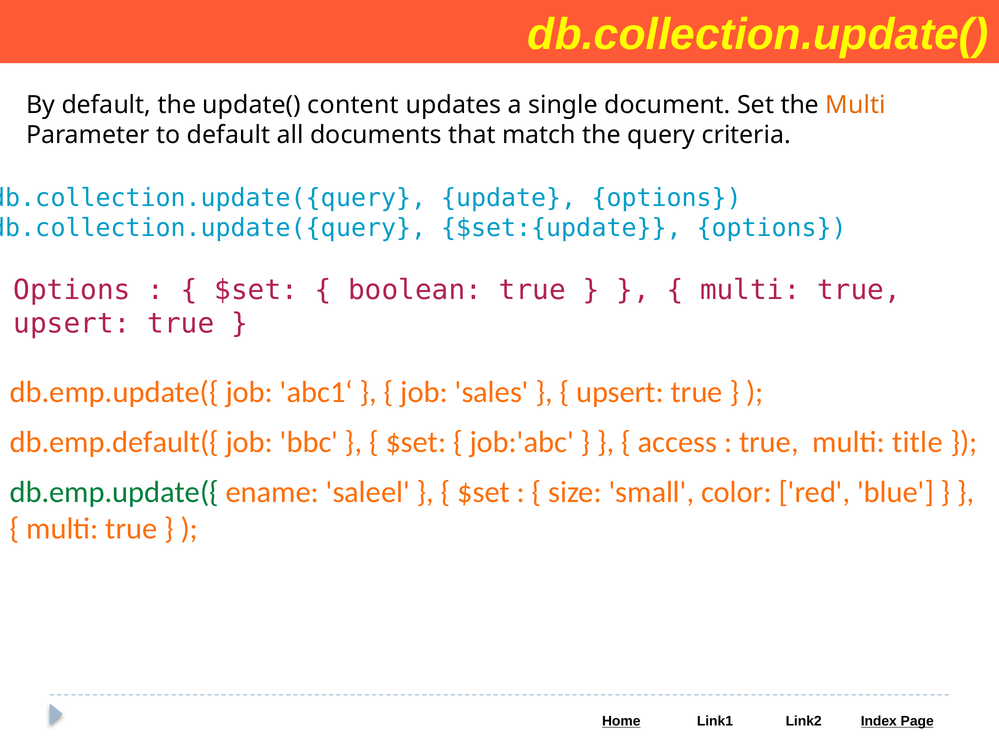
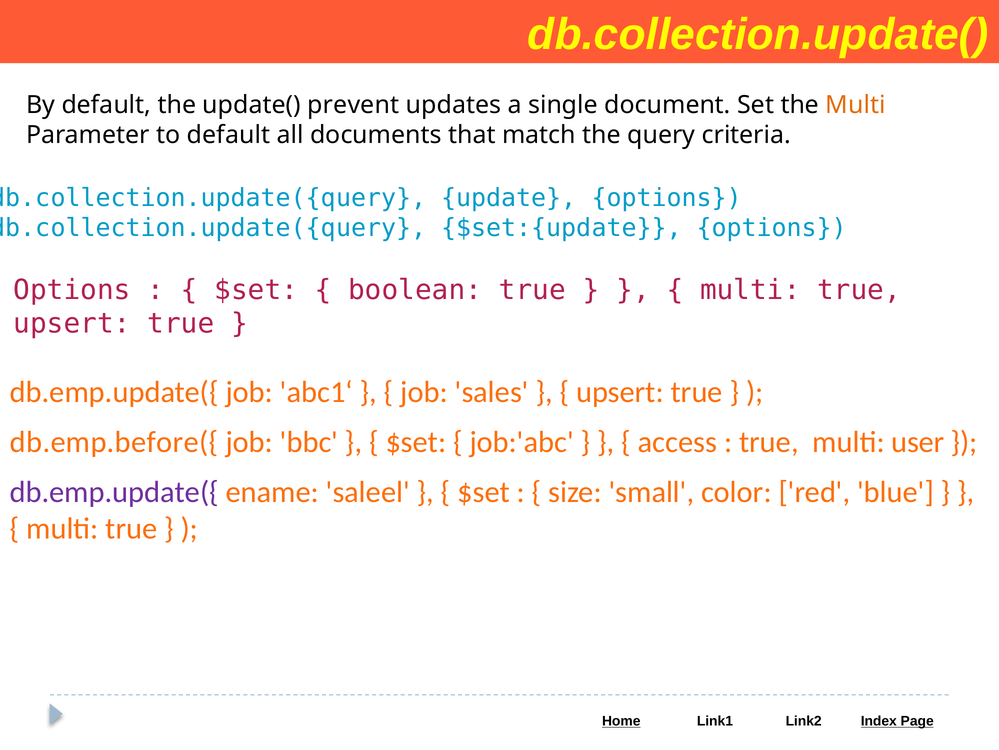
content: content -> prevent (353, 105)
db.emp.default({: db.emp.default({ -> db.emp.before({ (114, 442)
title: title -> user (918, 442)
db.emp.update({ colour: green -> purple (114, 491)
